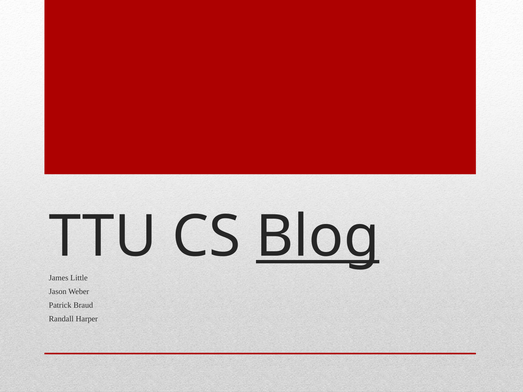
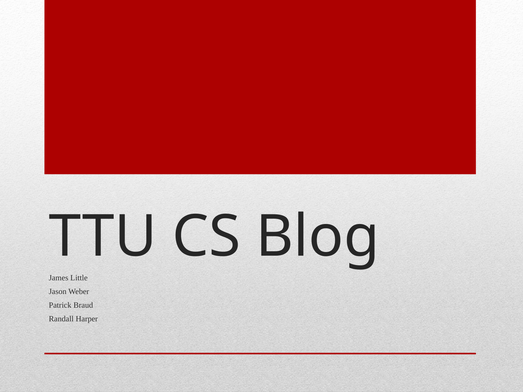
Blog underline: present -> none (318, 237)
